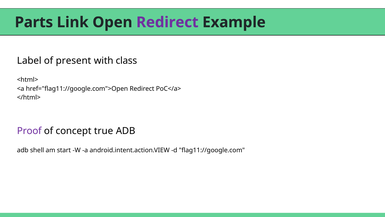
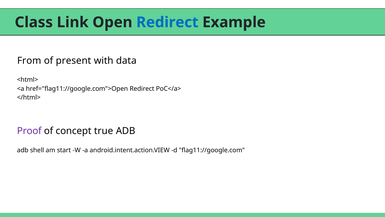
Parts: Parts -> Class (34, 22)
Redirect colour: purple -> blue (167, 22)
Label: Label -> From (29, 61)
class: class -> data (126, 61)
